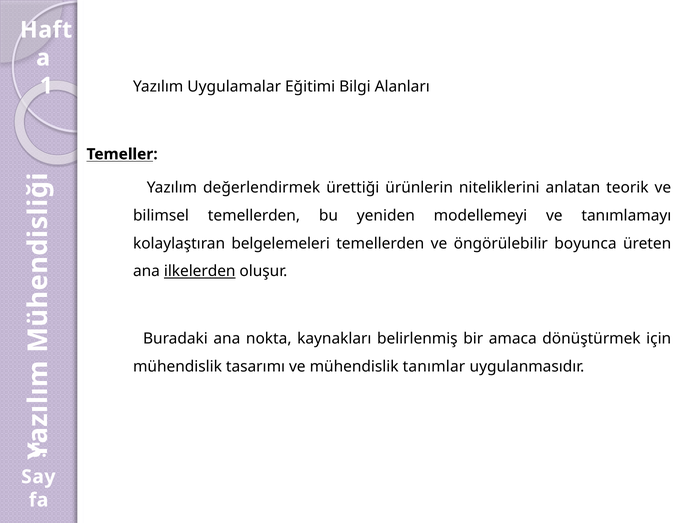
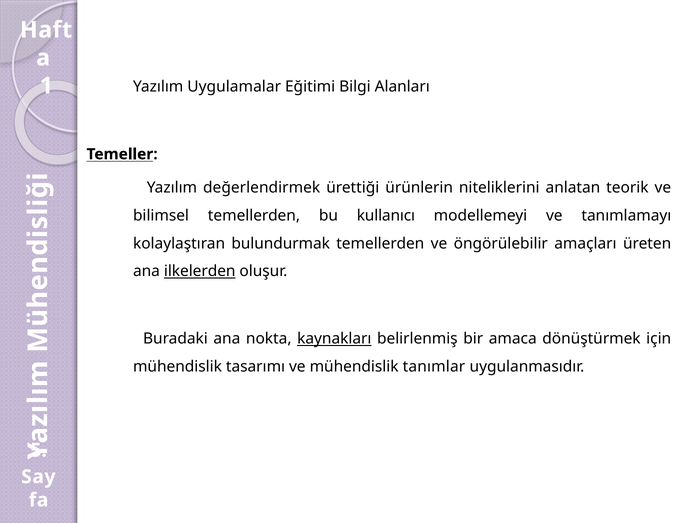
yeniden: yeniden -> kullanıcı (386, 216)
belgelemeleri: belgelemeleri -> bulundurmak (281, 244)
boyunca: boyunca -> amaçları (585, 244)
kaynakları underline: none -> present (334, 339)
